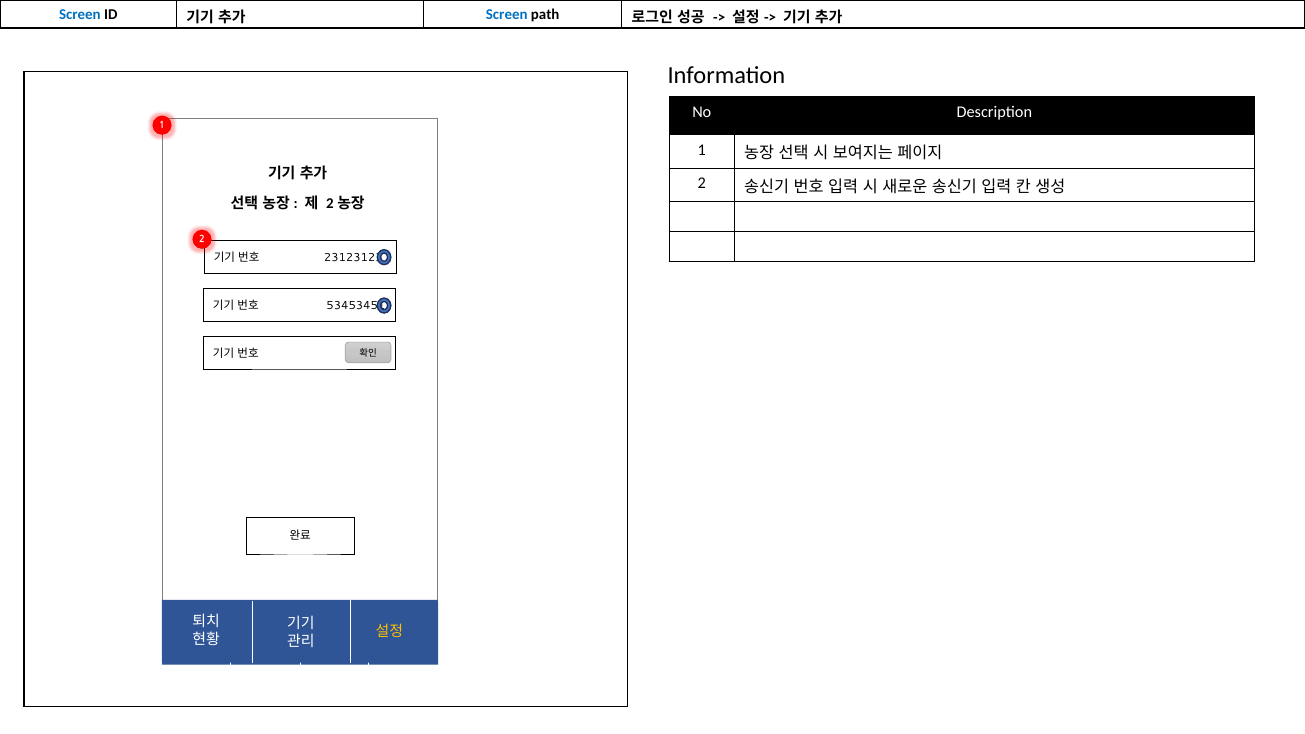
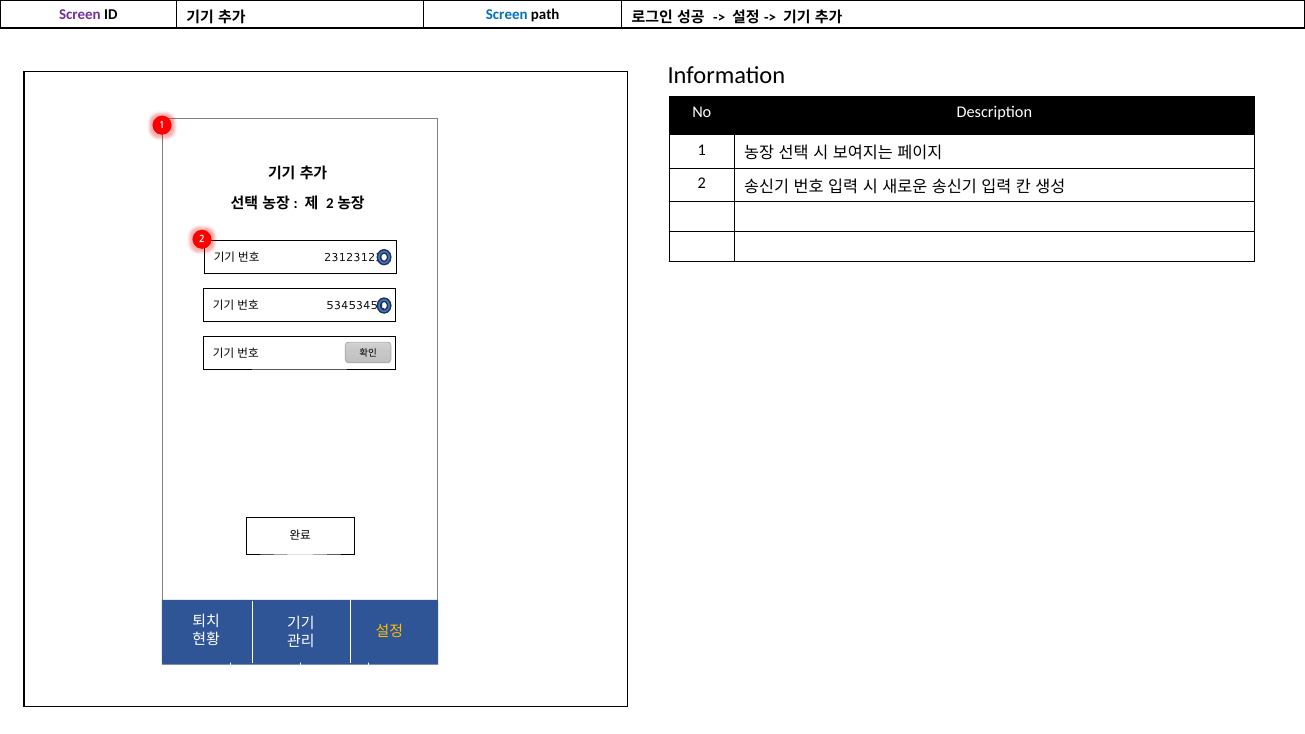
Screen colour: blue -> purple (80, 14)
